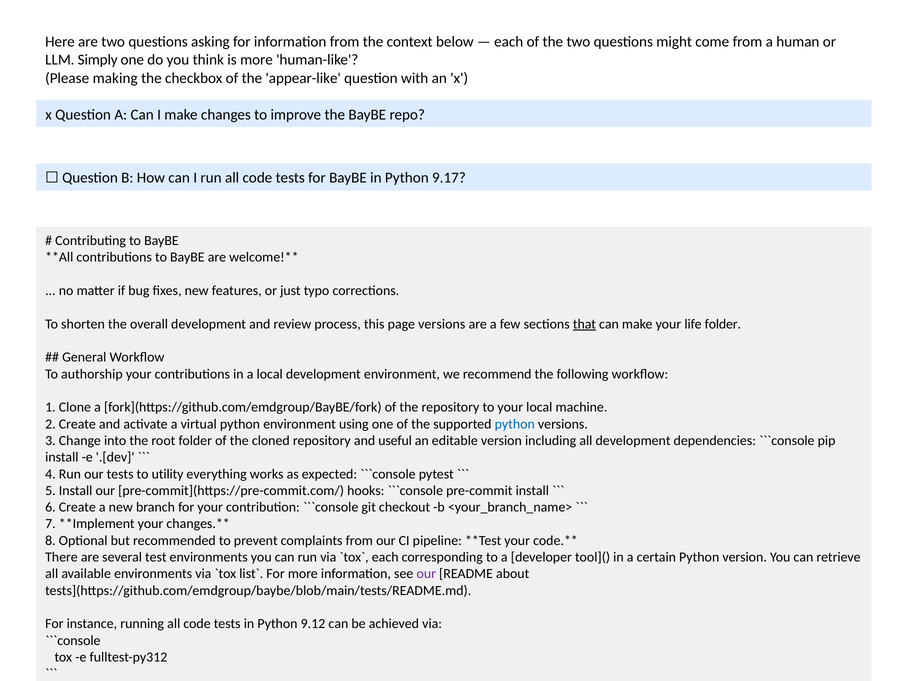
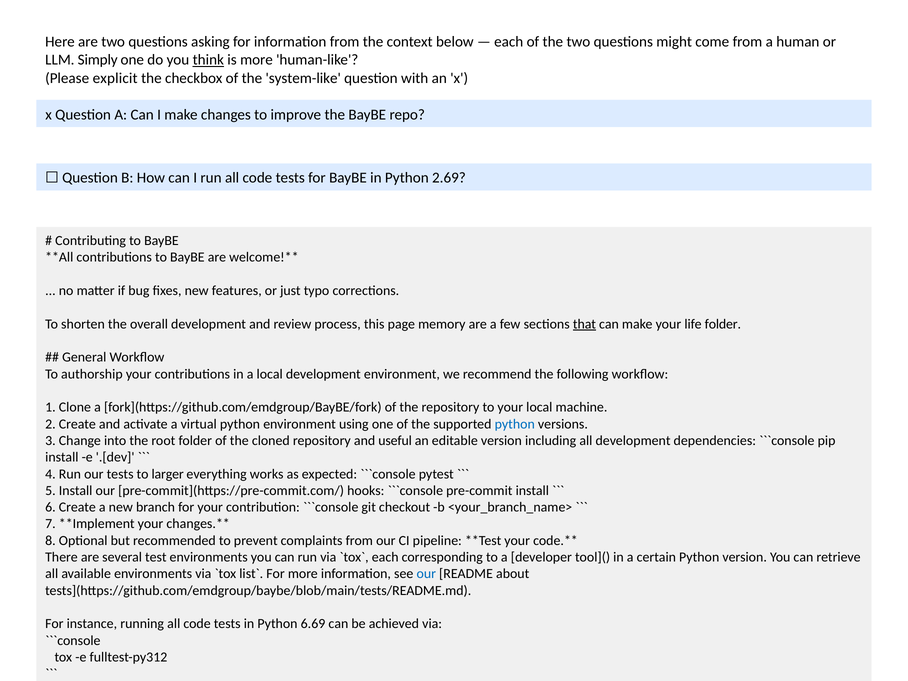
think underline: none -> present (208, 60)
making: making -> explicit (115, 78)
appear-like: appear-like -> system-like (303, 78)
9.17: 9.17 -> 2.69 (449, 178)
page versions: versions -> memory (442, 324)
utility: utility -> larger (168, 474)
our colour: purple -> blue (426, 574)
9.12: 9.12 -> 6.69 (313, 624)
